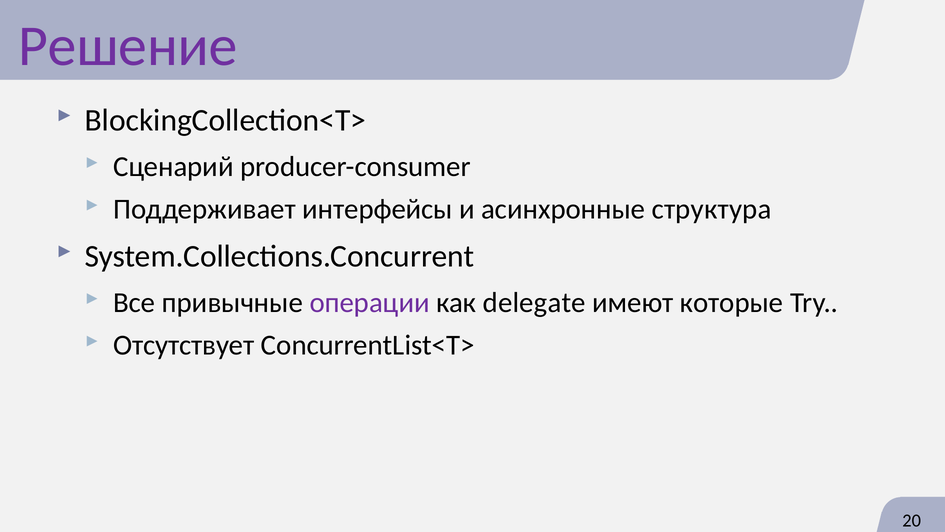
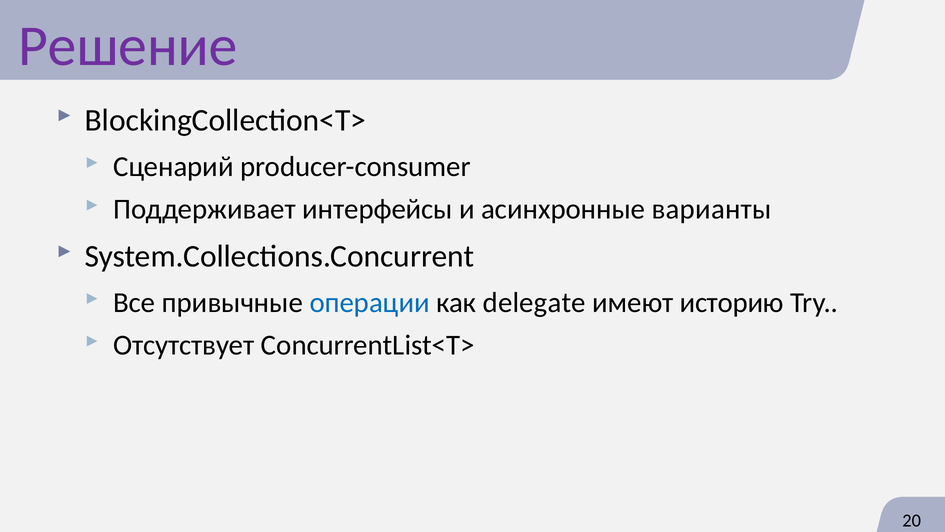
структура: структура -> варианты (712, 209)
операции colour: purple -> blue (370, 303)
которые: которые -> историю (732, 303)
